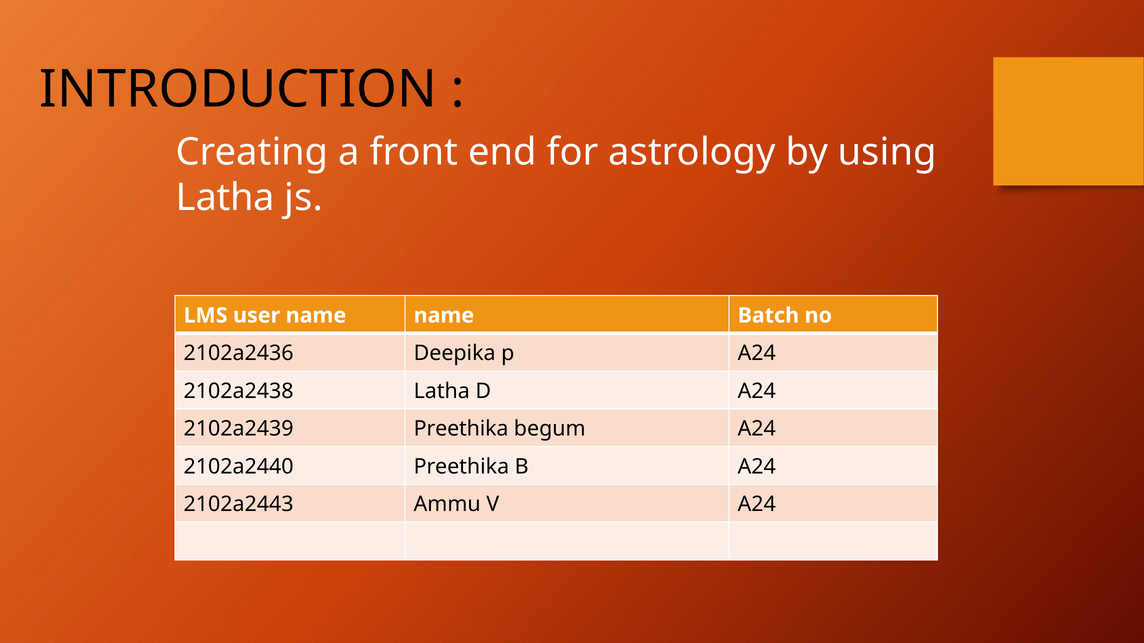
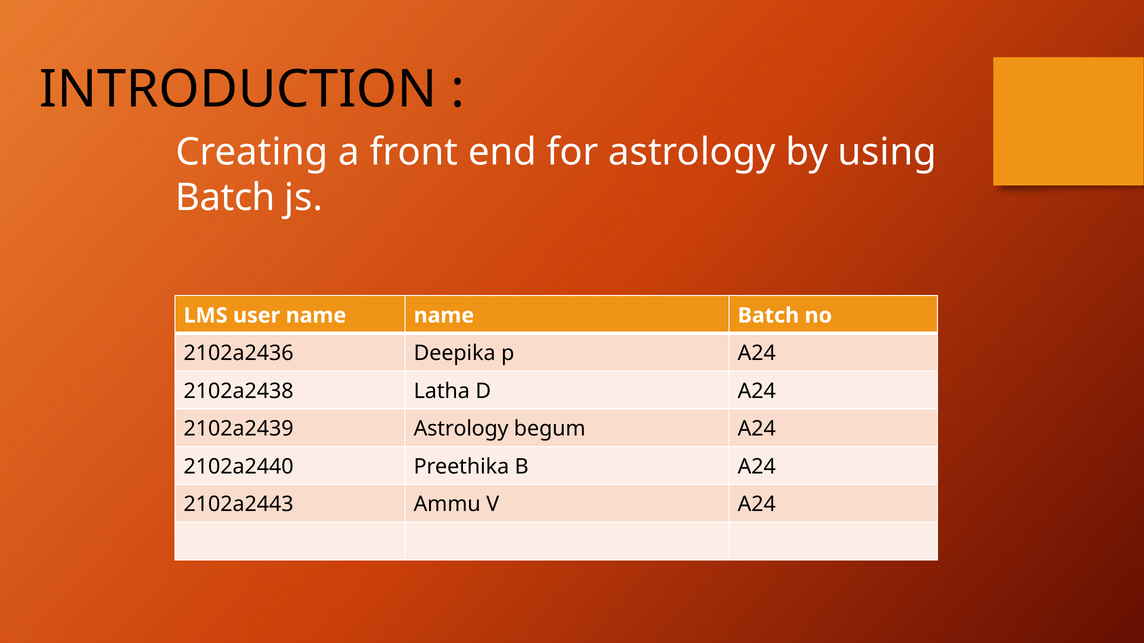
Latha: Latha -> Batch (225, 198)
2102a2439 Preethika: Preethika -> Astrology (461, 429)
